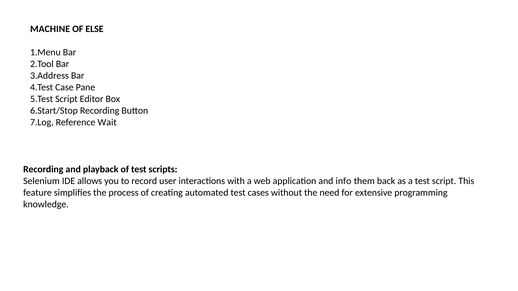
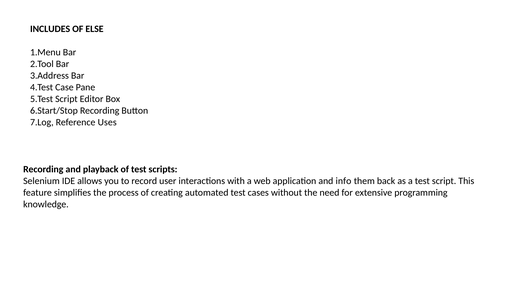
MACHINE: MACHINE -> INCLUDES (50, 29)
Wait: Wait -> Uses (107, 122)
